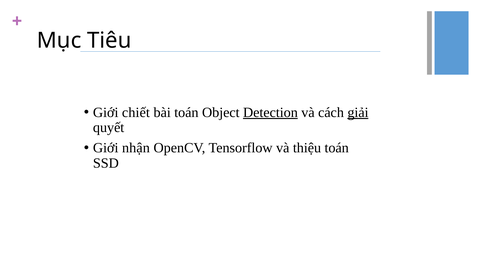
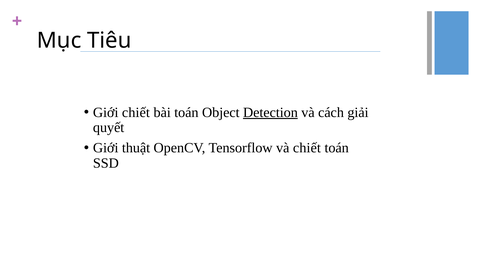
giải underline: present -> none (358, 113)
nhận: nhận -> thuật (136, 148)
và thiệu: thiệu -> chiết (307, 148)
